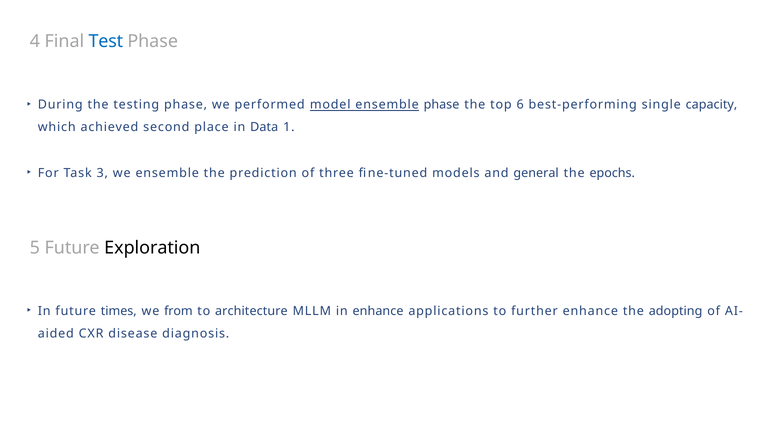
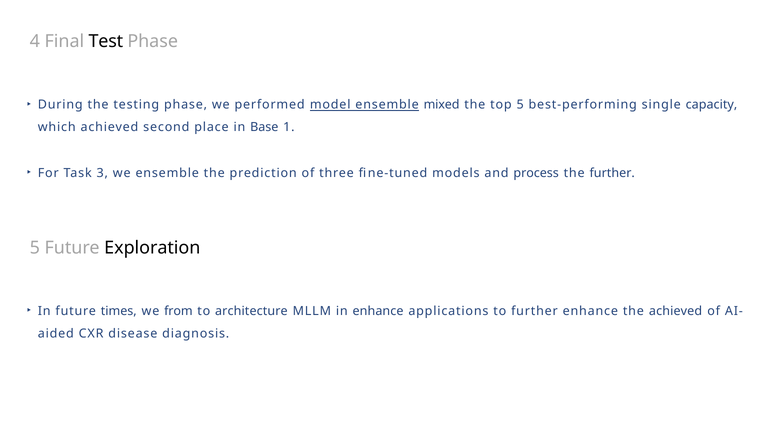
Test colour: blue -> black (106, 41)
ensemble phase: phase -> mixed (442, 105)
top 6: 6 -> 5 (520, 105)
Data: Data -> Base (264, 127)
general: general -> process (536, 173)
the epochs: epochs -> further (612, 173)
the adopting: adopting -> achieved (676, 311)
